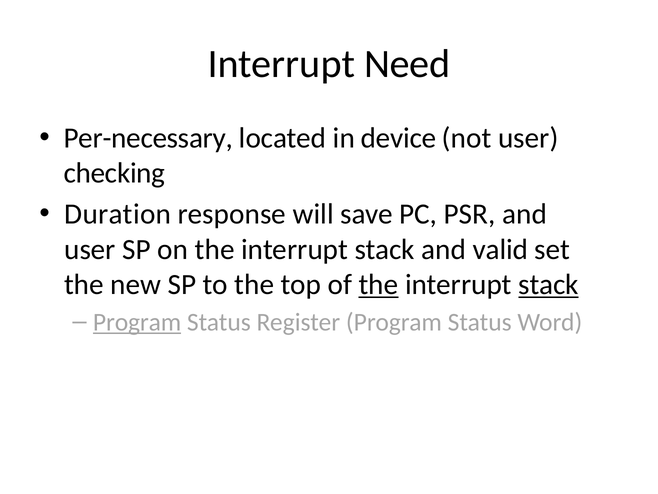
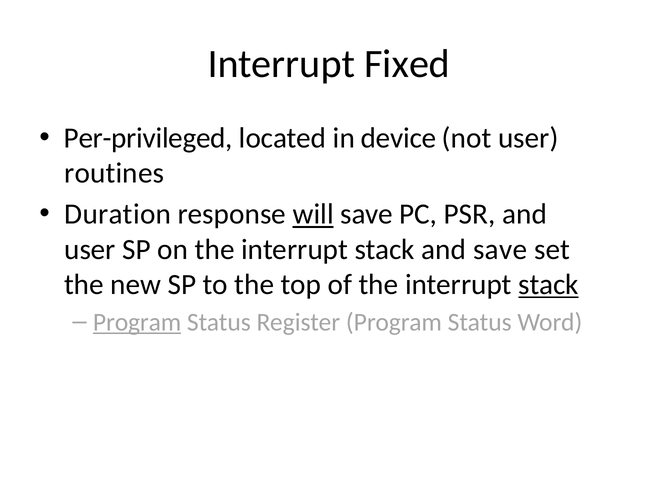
Need: Need -> Fixed (407, 64)
Per-necessary: Per-necessary -> Per-privileged (148, 138)
checking: checking -> routines (114, 173)
will underline: none -> present (313, 214)
and valid: valid -> save (500, 249)
the underline: present -> none (379, 284)
